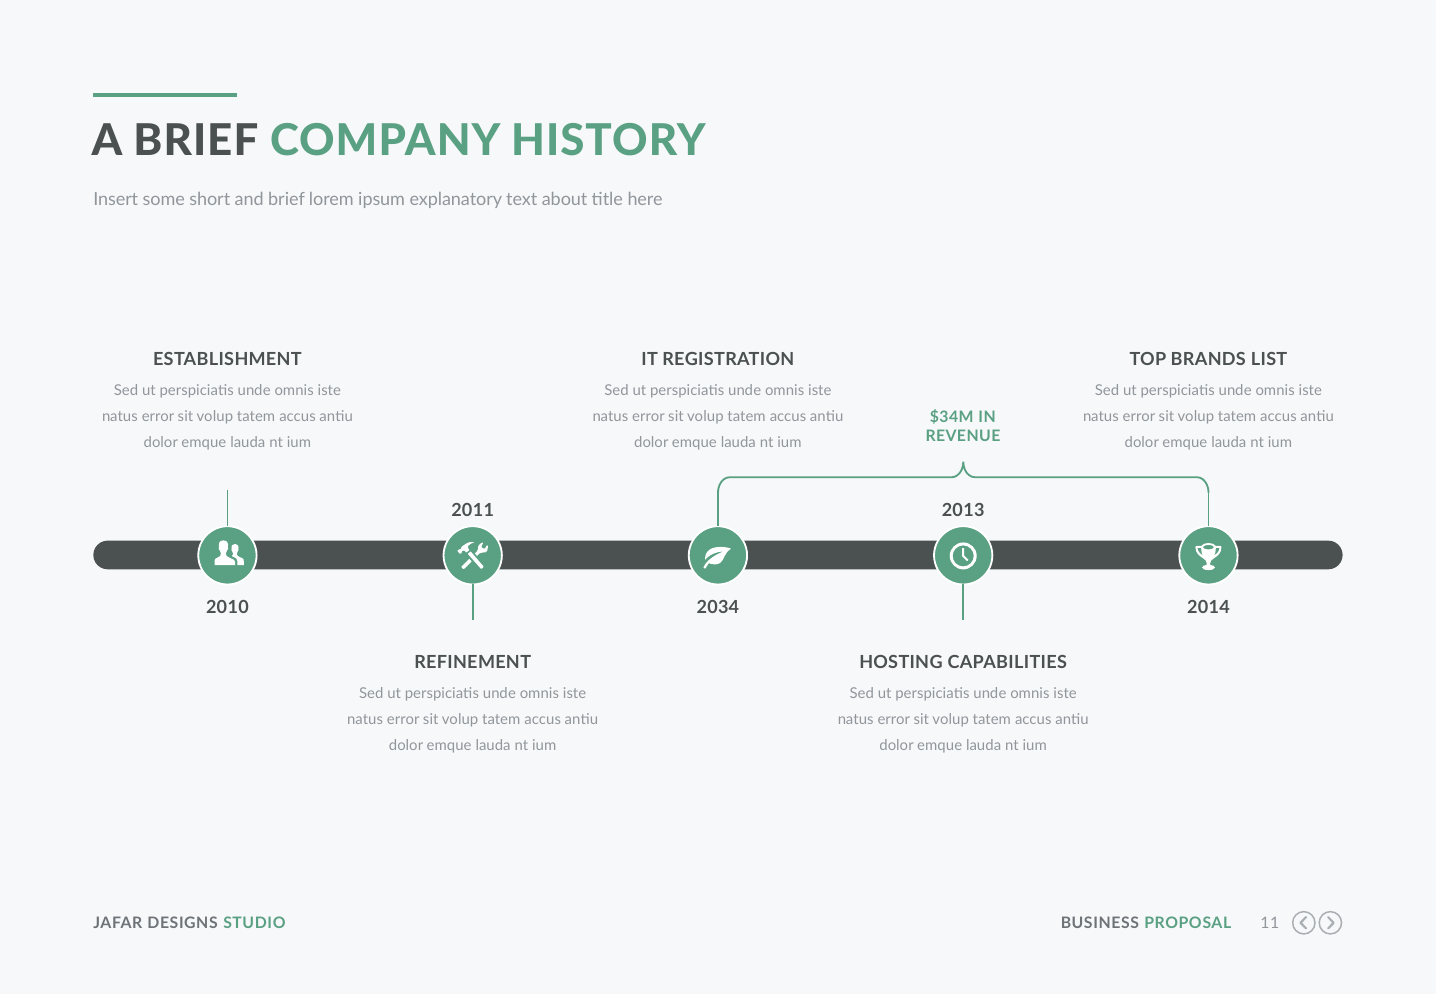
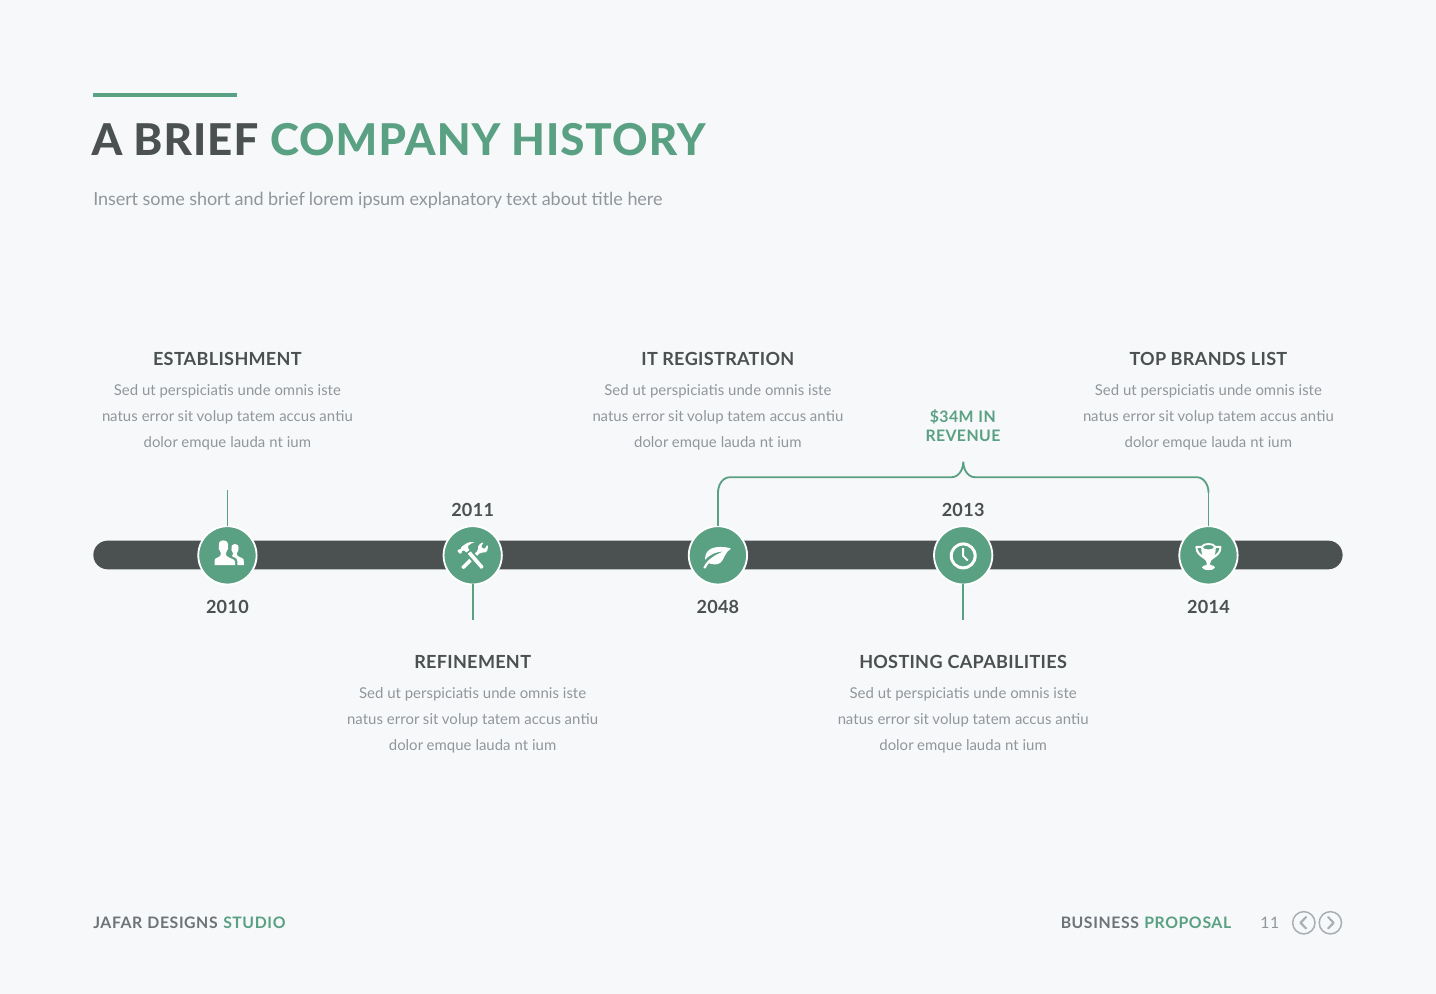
2034: 2034 -> 2048 (718, 607)
